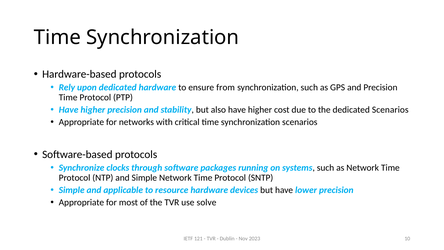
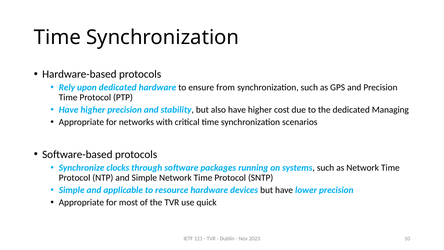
dedicated Scenarios: Scenarios -> Managing (390, 110)
solve: solve -> quick (207, 202)
